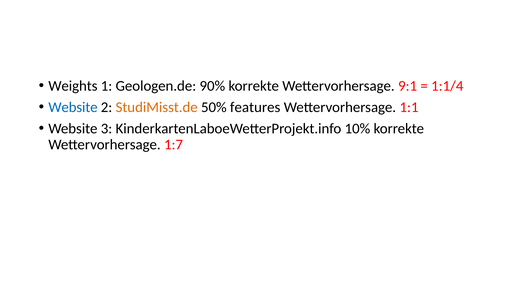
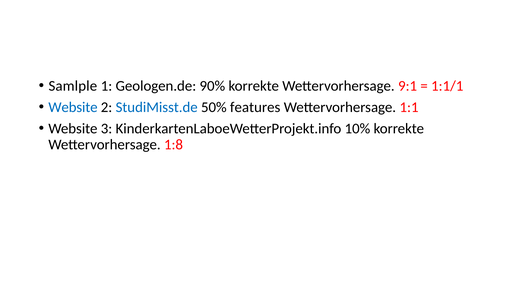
Weights: Weights -> Samlple (73, 86)
1:1/4: 1:1/4 -> 1:1/1 (447, 86)
StudiMisst.de colour: orange -> blue (157, 107)
1:7: 1:7 -> 1:8 (174, 145)
